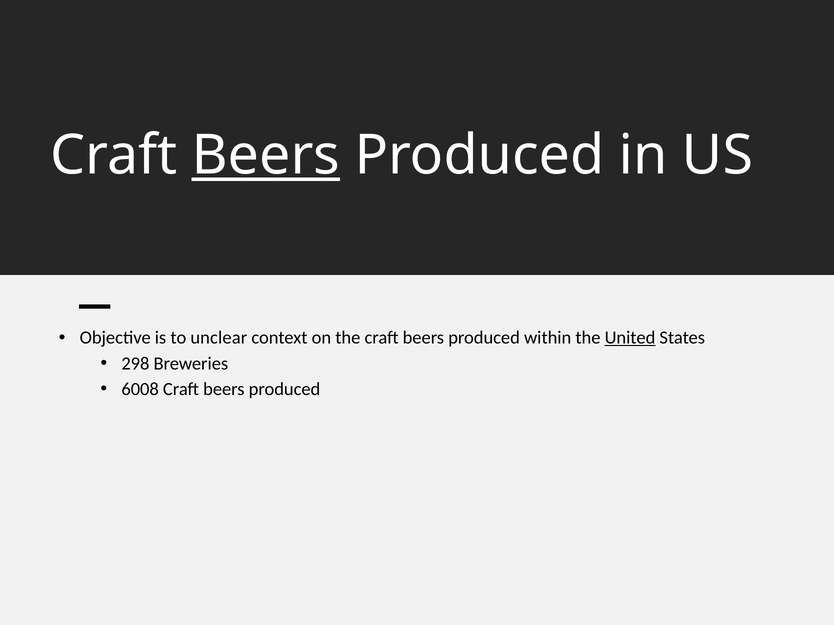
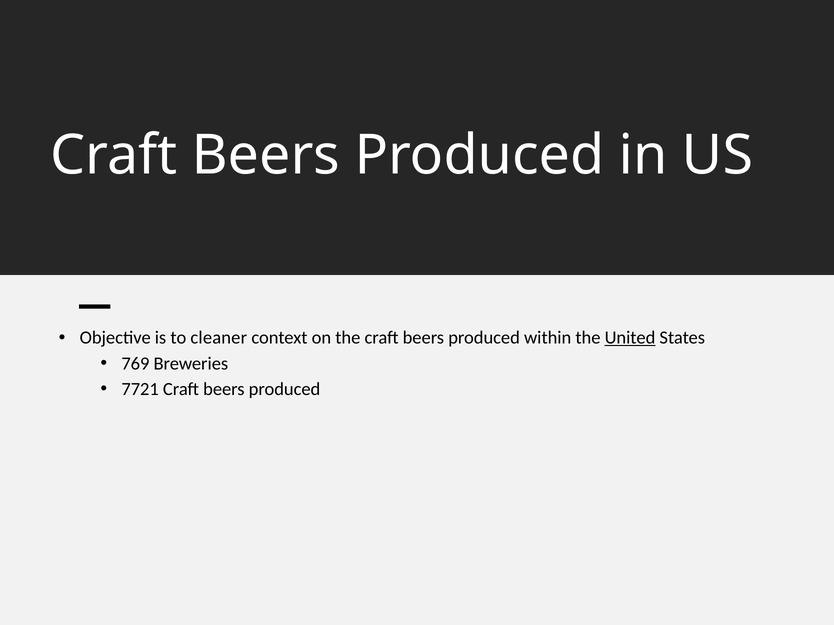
Beers underline: present -> none (266, 155)
unclear: unclear -> cleaner (219, 338)
298: 298 -> 769 (135, 364)
6008: 6008 -> 7721 (140, 389)
